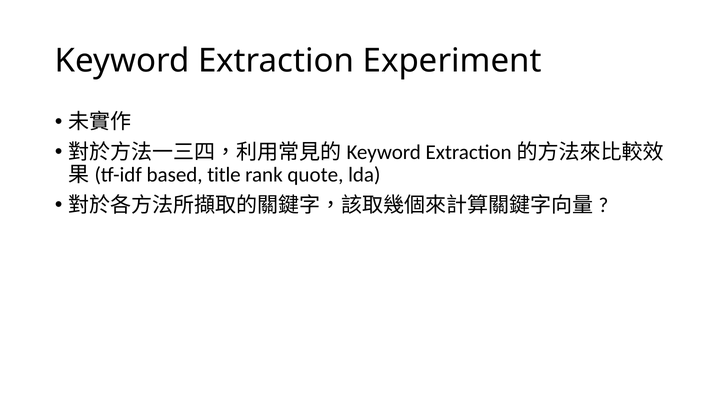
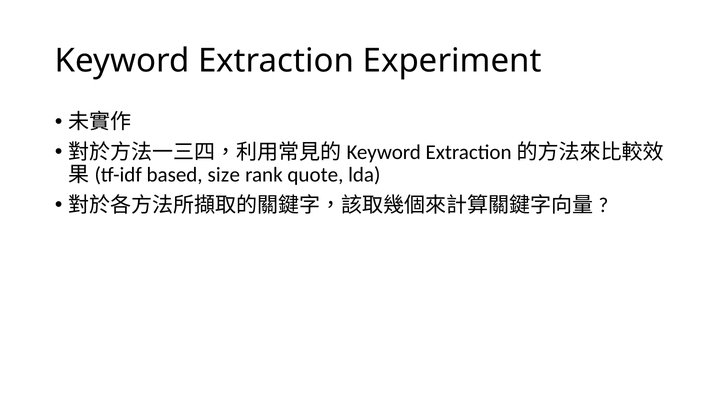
title: title -> size (224, 175)
